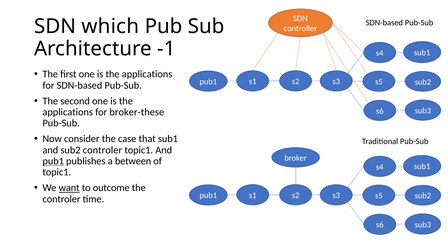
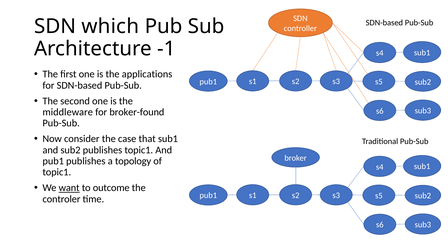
applications: applications -> middleware (68, 112)
broker-these: broker-these -> broker-found (137, 112)
sub2 controler: controler -> publishes (102, 150)
pub1 underline: present -> none (53, 161)
between: between -> topology (133, 161)
